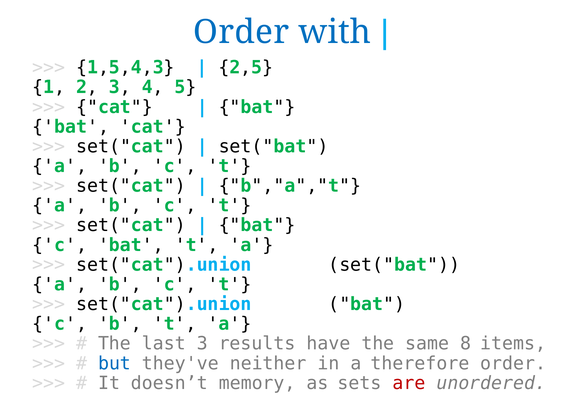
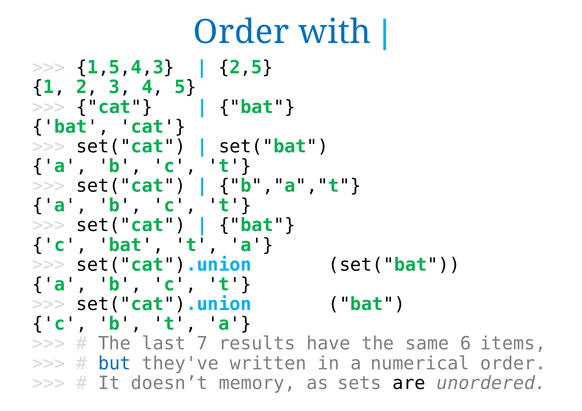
last 3: 3 -> 7 (202, 343)
8: 8 -> 6 (466, 343)
neither: neither -> written (268, 363)
therefore: therefore -> numerical (420, 363)
are colour: red -> black (409, 382)
